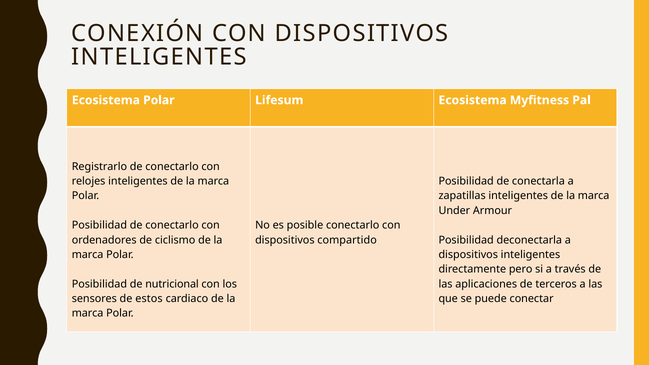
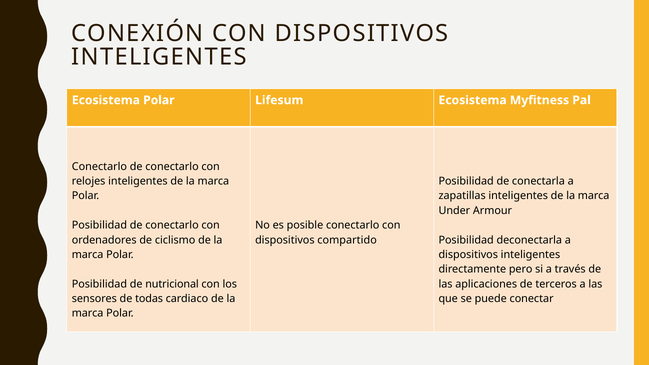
Registrarlo: Registrarlo -> Conectarlo (99, 167)
estos: estos -> todas (149, 299)
